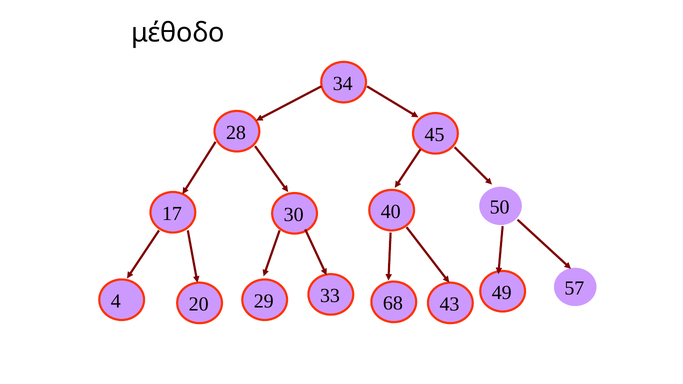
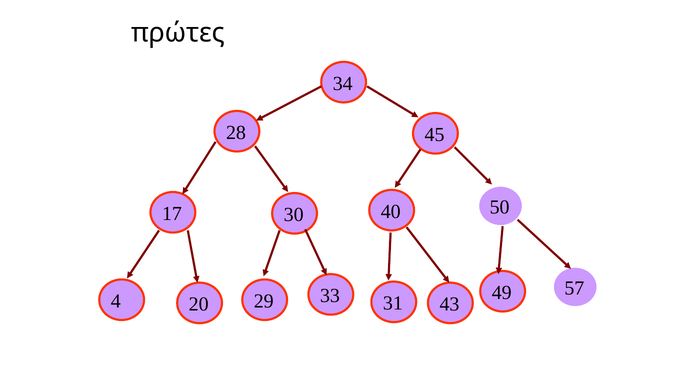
μέθοδο: μέθοδο -> πρώτες (178, 33)
68: 68 -> 31 (393, 303)
